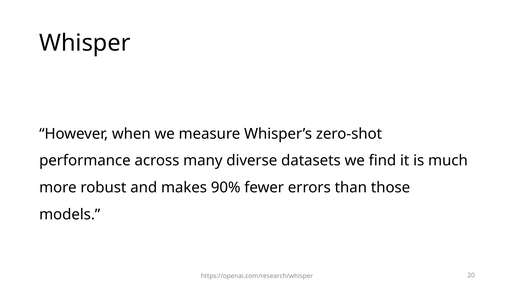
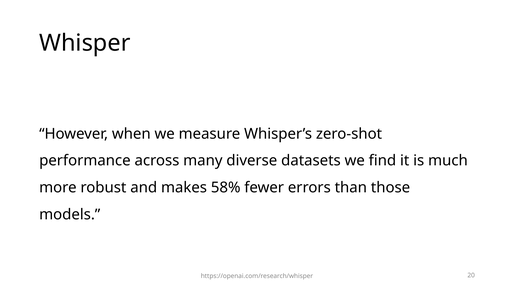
90%: 90% -> 58% (226, 188)
